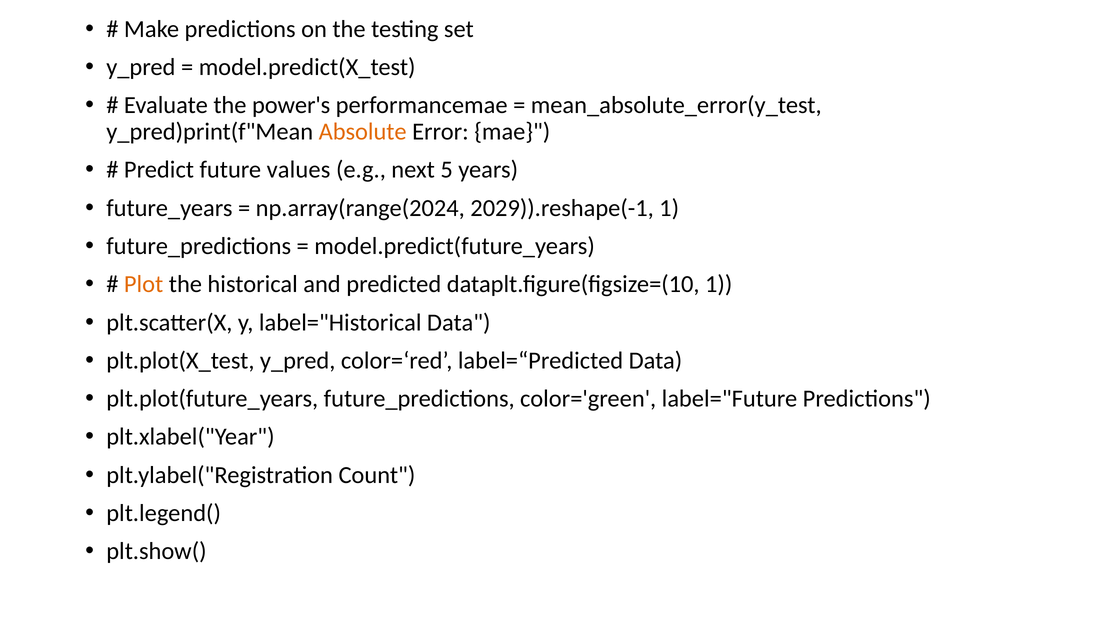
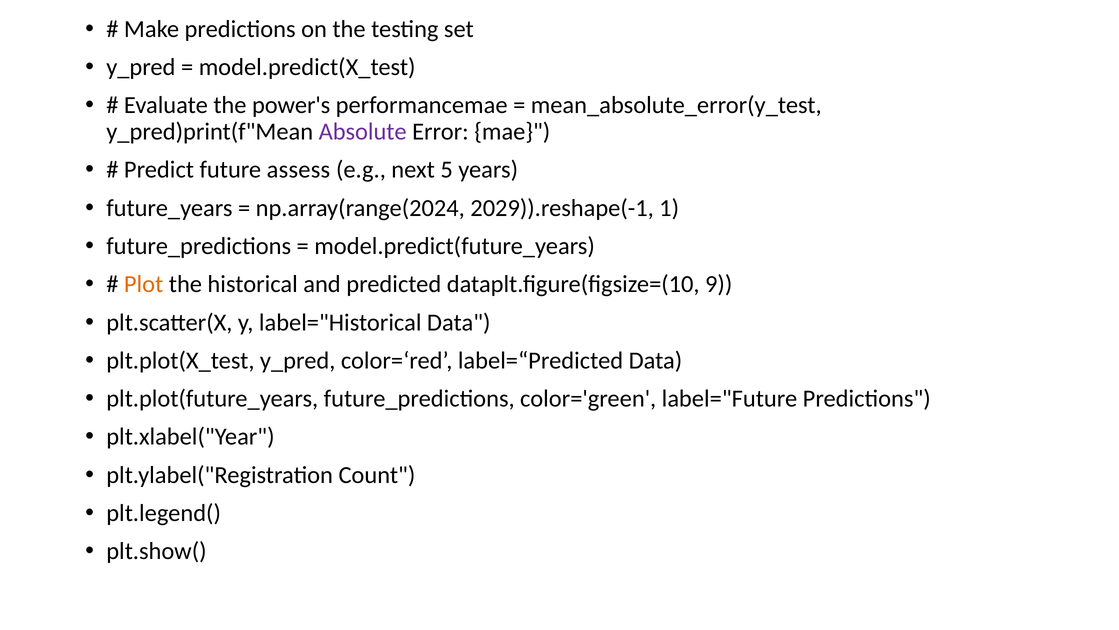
Absolute colour: orange -> purple (363, 132)
values: values -> assess (298, 170)
dataplt.figure(figsize=(10 1: 1 -> 9 (719, 284)
